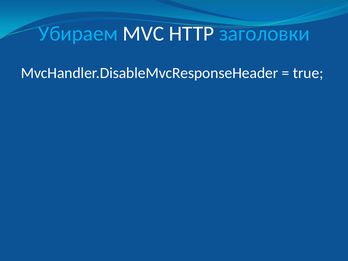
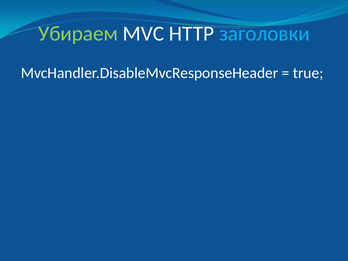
Убираем colour: light blue -> light green (78, 34)
